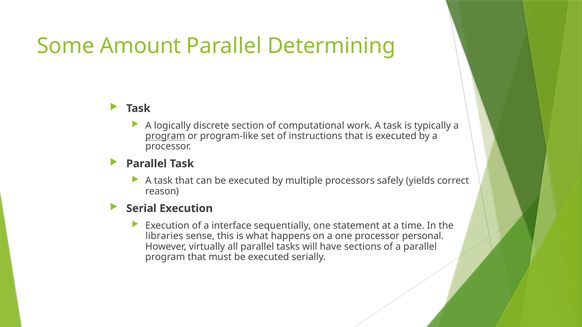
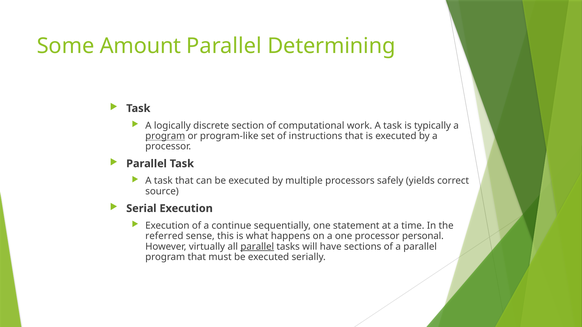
reason: reason -> source (162, 191)
interface: interface -> continue (231, 226)
libraries: libraries -> referred (164, 236)
parallel underline: none -> present (257, 247)
